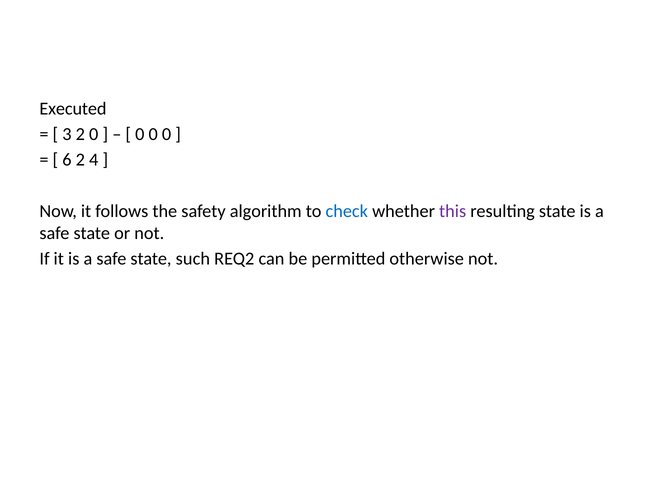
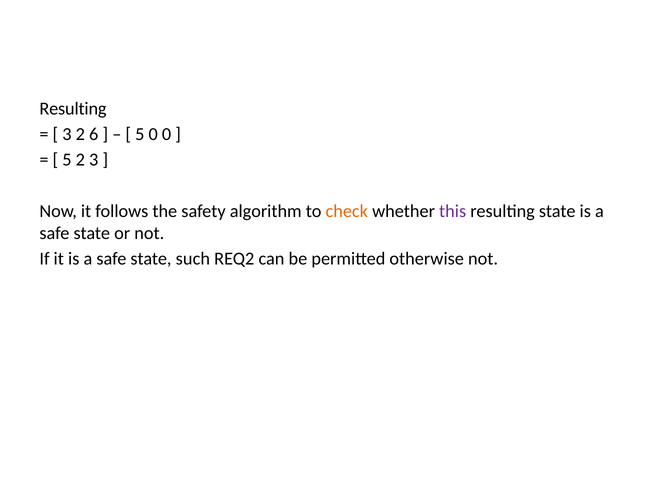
Executed: Executed -> Resulting (73, 109)
2 0: 0 -> 6 (94, 134)
0: 0 -> 5 (140, 134)
6: 6 -> 5 (67, 160)
2 4: 4 -> 3 (94, 160)
check colour: blue -> orange (347, 211)
